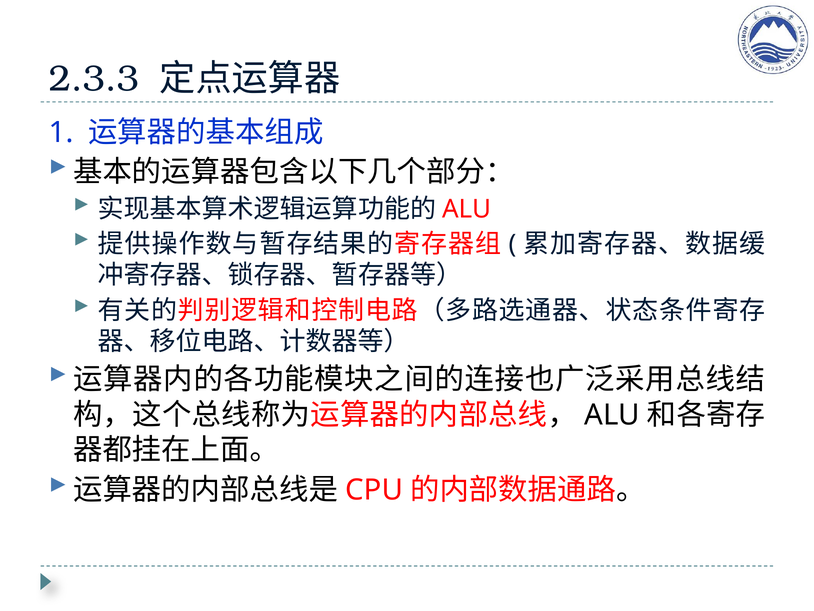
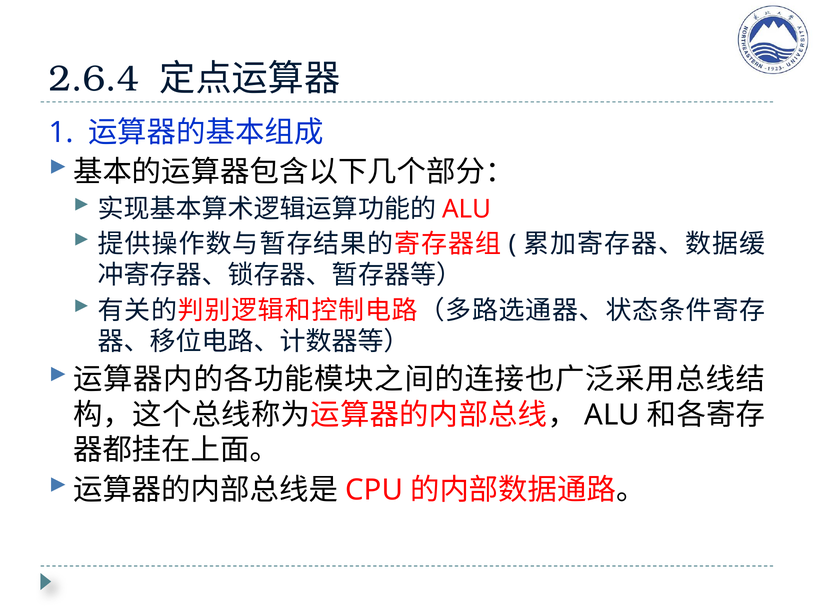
2.3.3: 2.3.3 -> 2.6.4 (94, 79)
